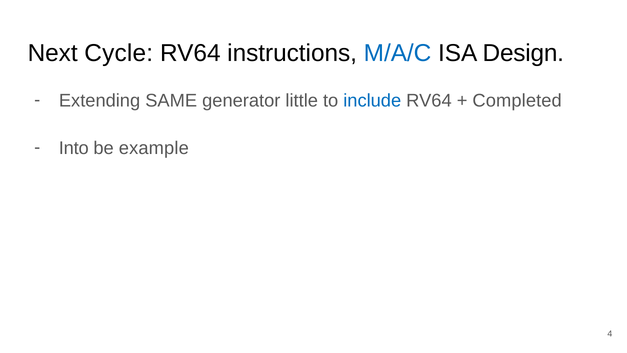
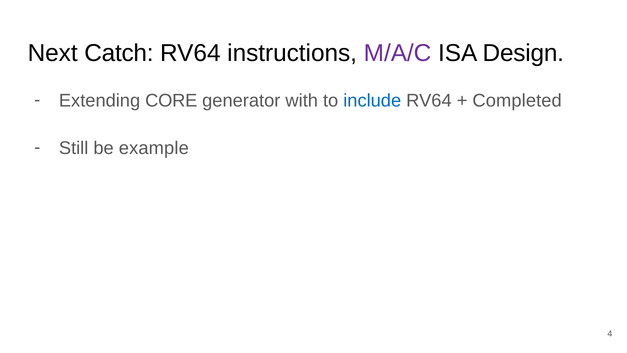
Cycle: Cycle -> Catch (119, 53)
M/A/C colour: blue -> purple (398, 53)
SAME: SAME -> CORE (171, 101)
little: little -> with (302, 101)
Into: Into -> Still (74, 148)
